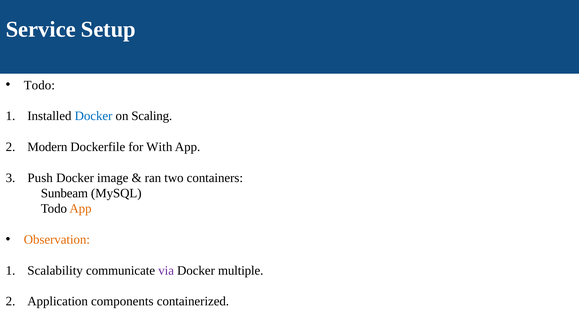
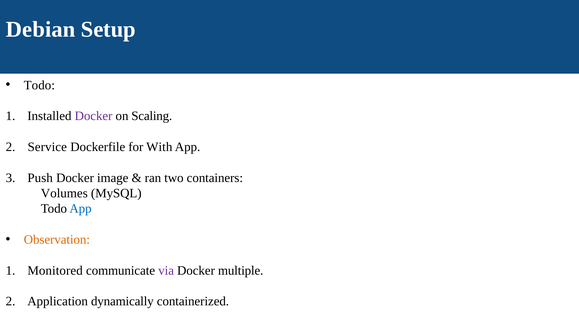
Service: Service -> Debian (41, 29)
Docker colour: blue -> purple (94, 116)
Modern: Modern -> Service (47, 147)
Sunbeam: Sunbeam -> Volumes (64, 193)
App colour: orange -> blue (81, 209)
Scalability: Scalability -> Monitored (55, 270)
components: components -> dynamically (122, 301)
